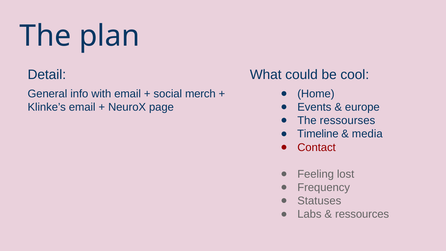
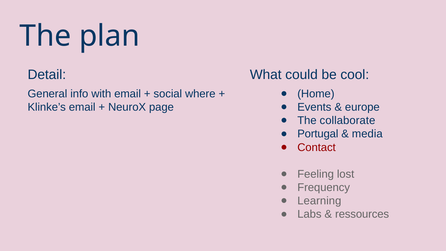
merch: merch -> where (200, 94)
ressourses: ressourses -> collaborate (347, 121)
Timeline: Timeline -> Portugal (318, 134)
Statuses: Statuses -> Learning (319, 201)
